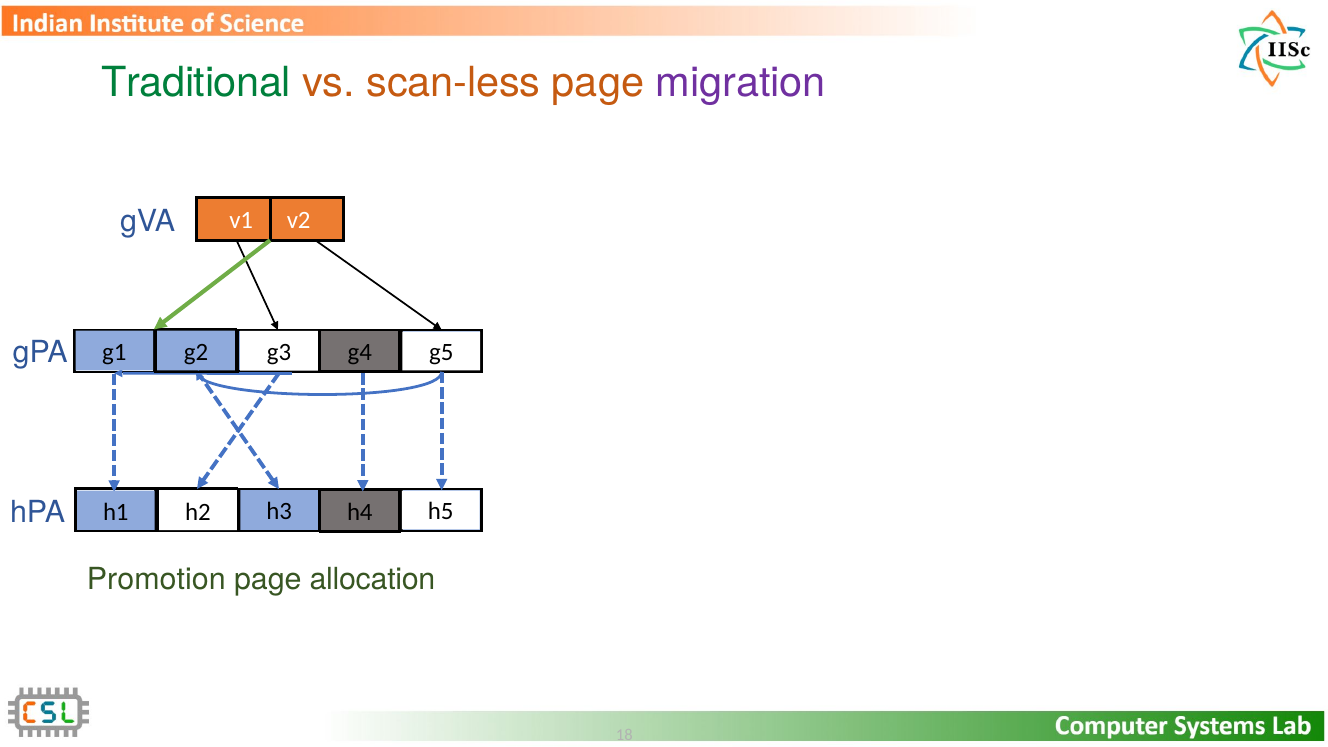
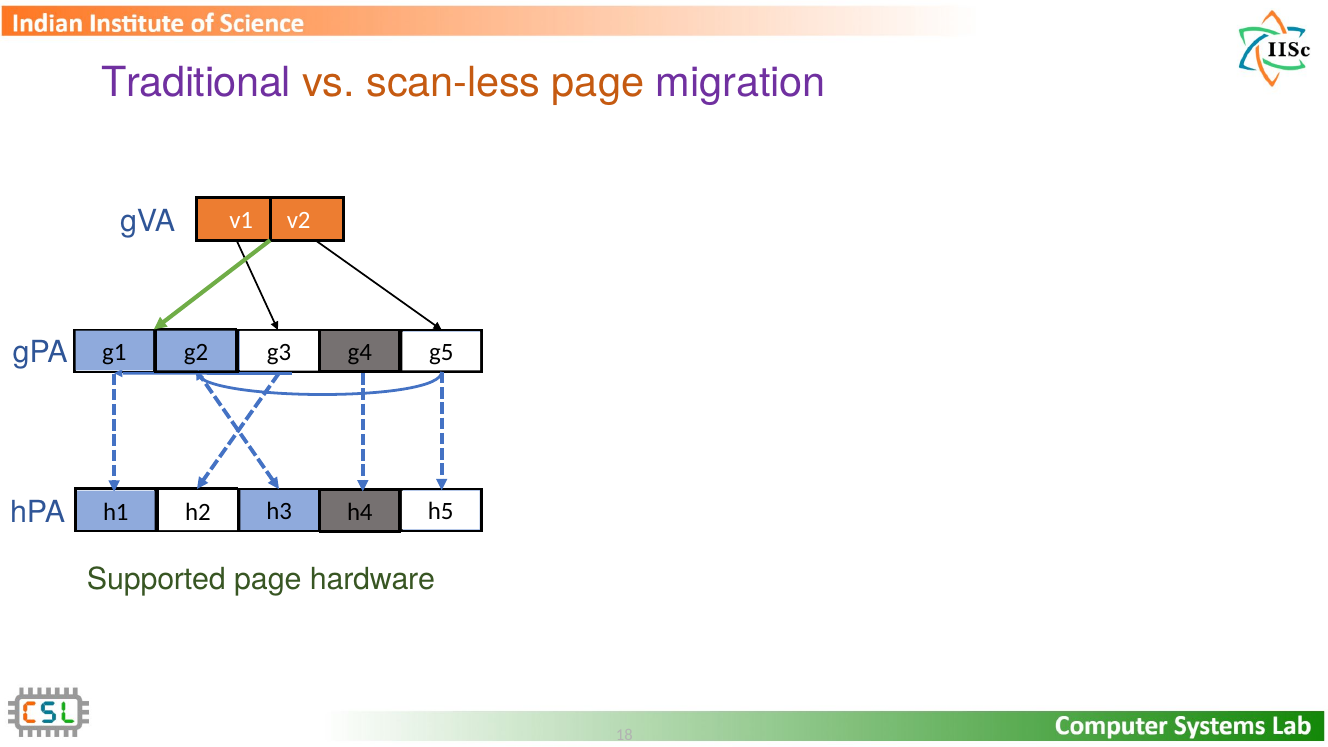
Traditional colour: green -> purple (196, 83)
Promotion: Promotion -> Supported (156, 580)
allocation: allocation -> hardware (372, 580)
